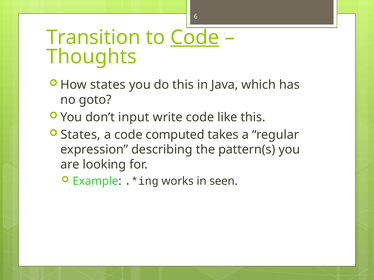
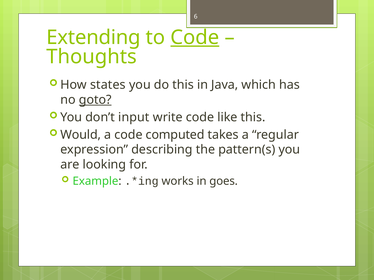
Transition: Transition -> Extending (93, 37)
goto underline: none -> present (95, 100)
States: States -> Would (81, 135)
seen: seen -> goes (224, 181)
